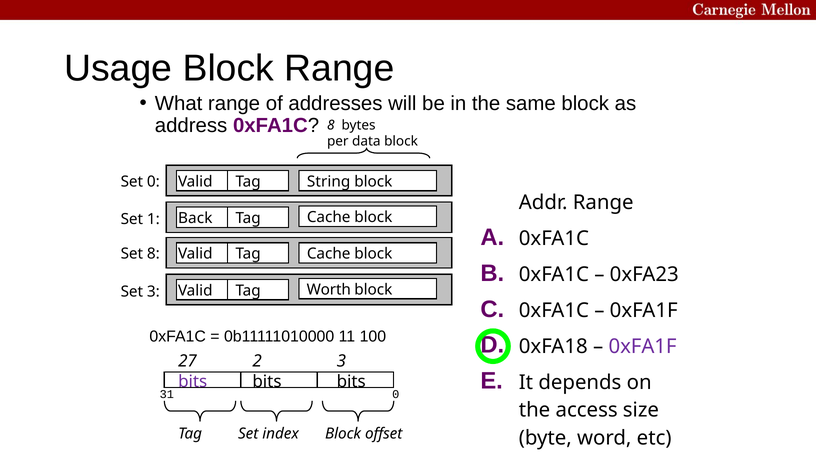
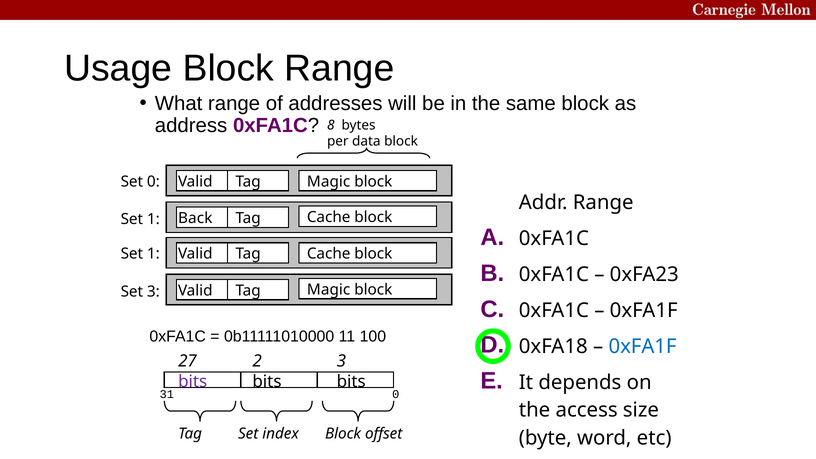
String: String -> Magic (329, 182)
8: 8 -> 1 (153, 254)
Worth: Worth -> Magic (329, 290)
0xFA1F colour: purple -> blue (643, 346)
